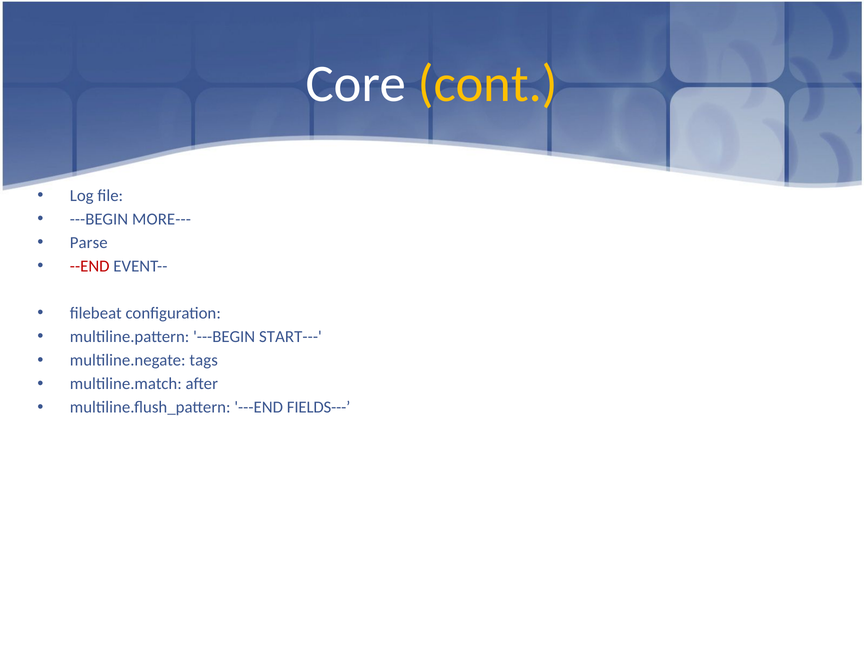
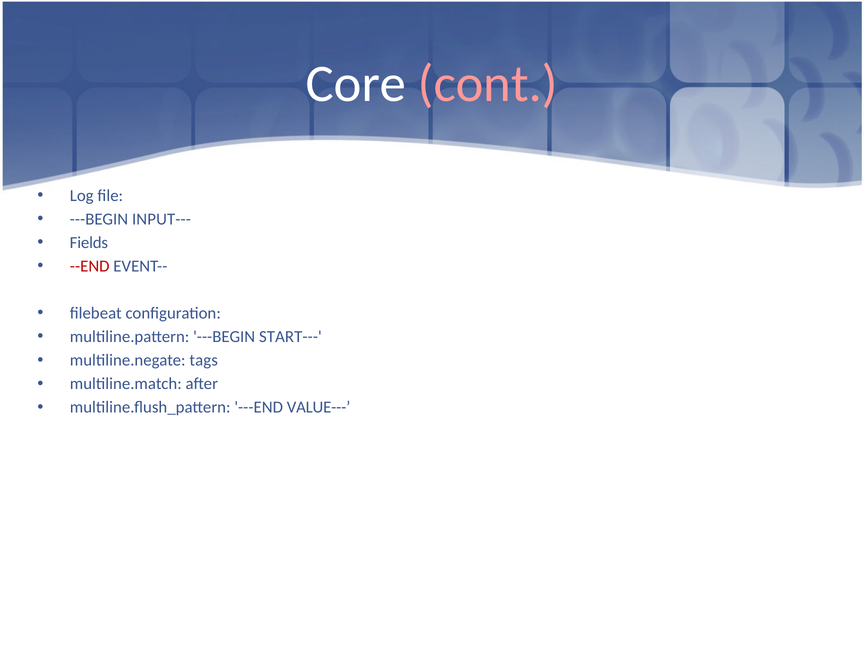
cont colour: yellow -> pink (488, 84)
MORE---: MORE--- -> INPUT--- (162, 219)
Parse: Parse -> Fields (89, 243)
FIELDS---: FIELDS--- -> VALUE--- (319, 407)
